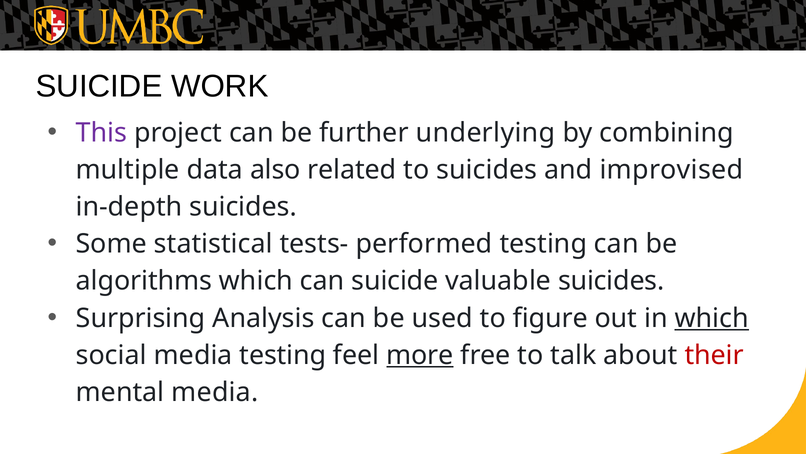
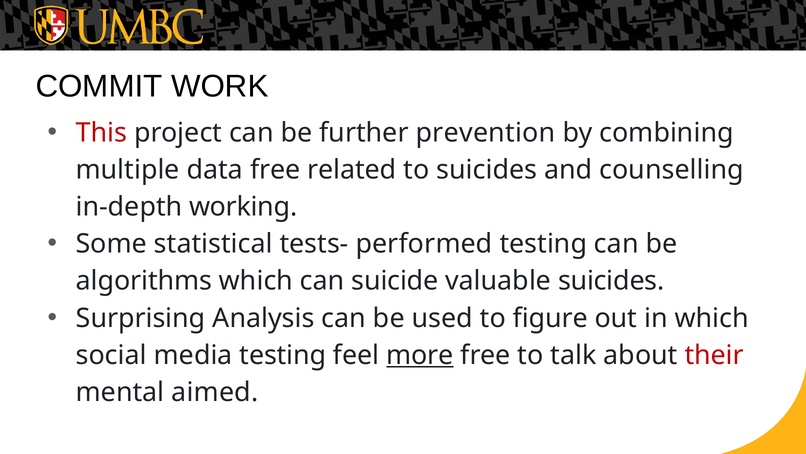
SUICIDE: SUICIDE -> COMMIT (99, 86)
This colour: purple -> red (101, 132)
underlying: underlying -> prevention (486, 132)
data also: also -> free (275, 170)
improvised: improvised -> counselling (672, 170)
in-depth suicides: suicides -> working (243, 207)
which underline: present -> none (712, 318)
mental media: media -> aimed (215, 392)
